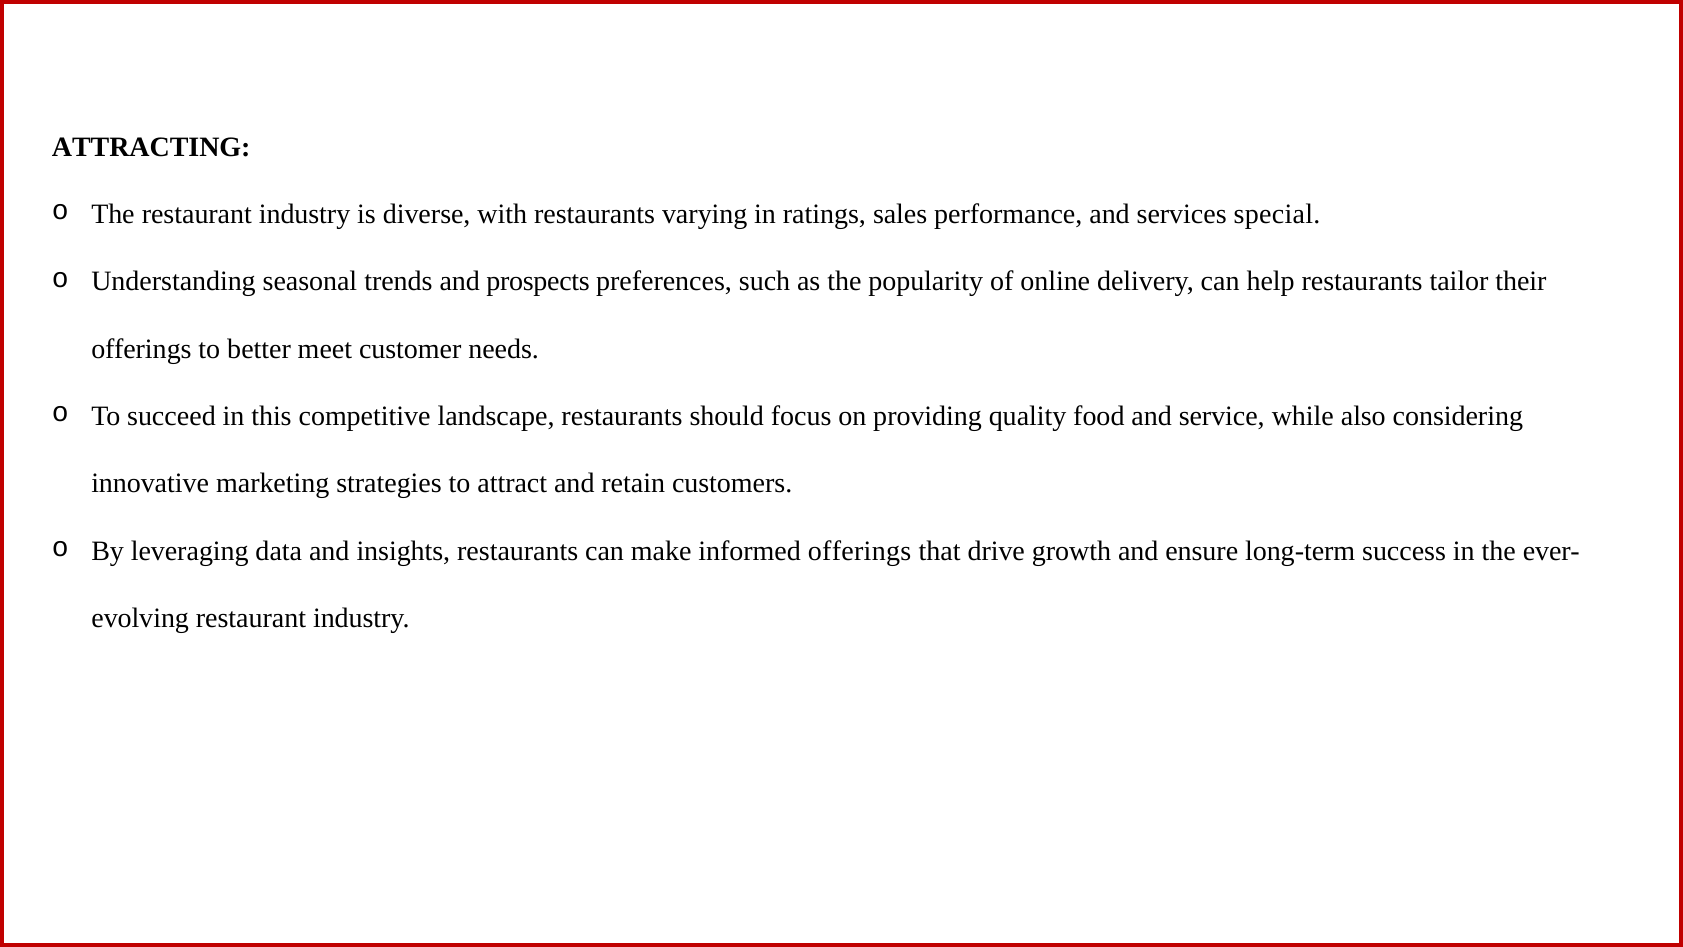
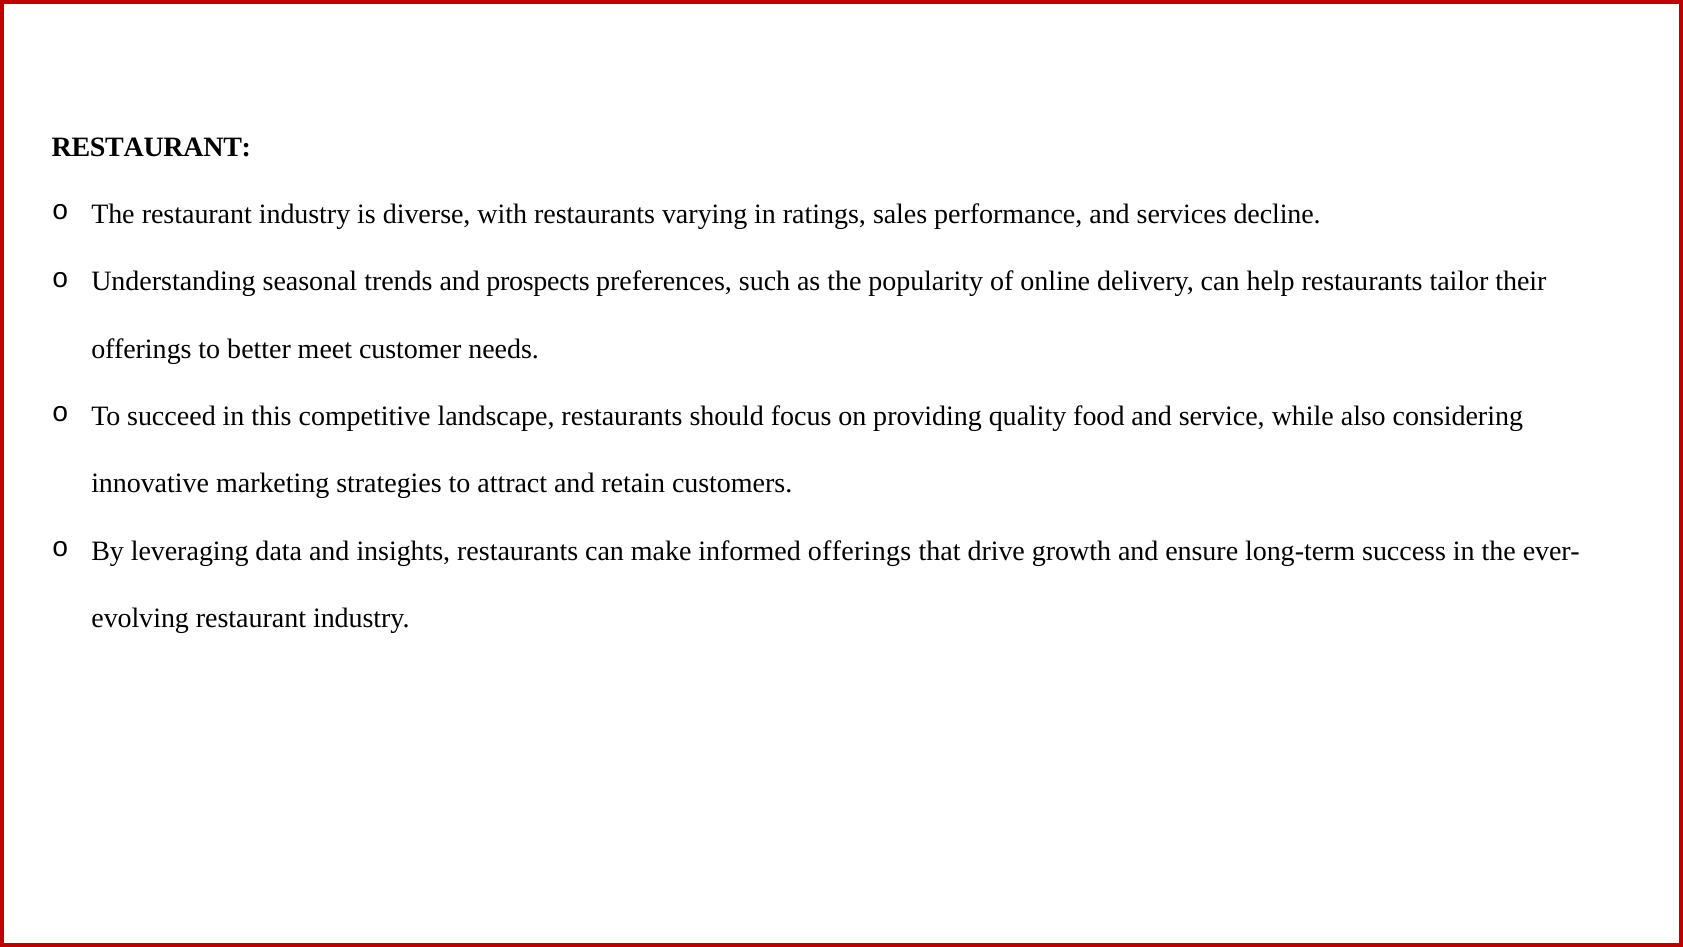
ATTRACTING: ATTRACTING -> RESTAURANT (151, 147)
special: special -> decline (1277, 214)
